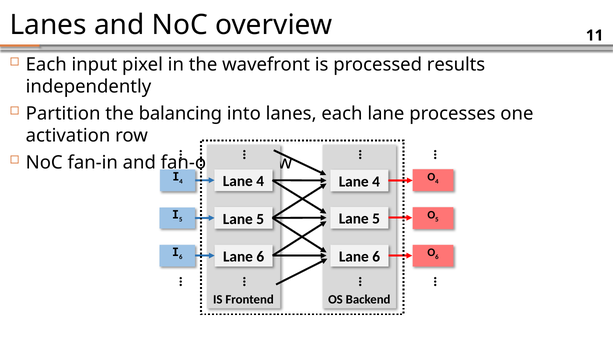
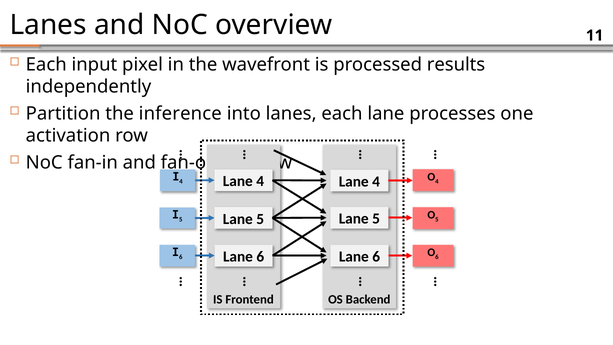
balancing: balancing -> inference (180, 113)
